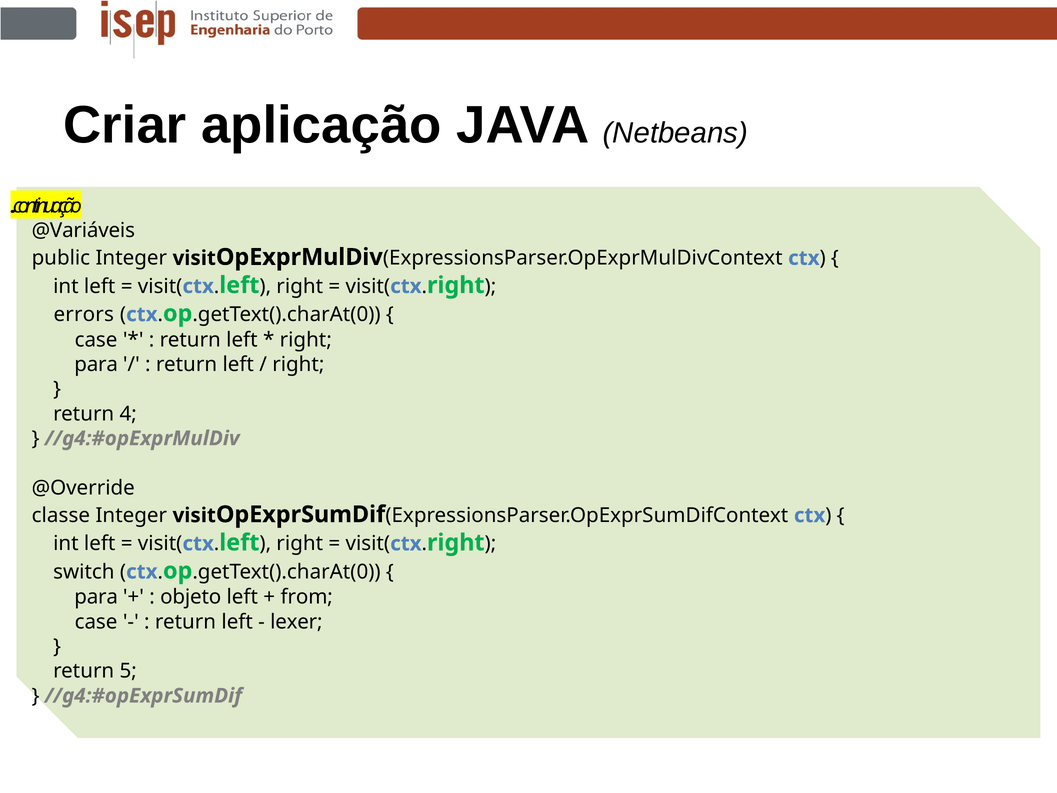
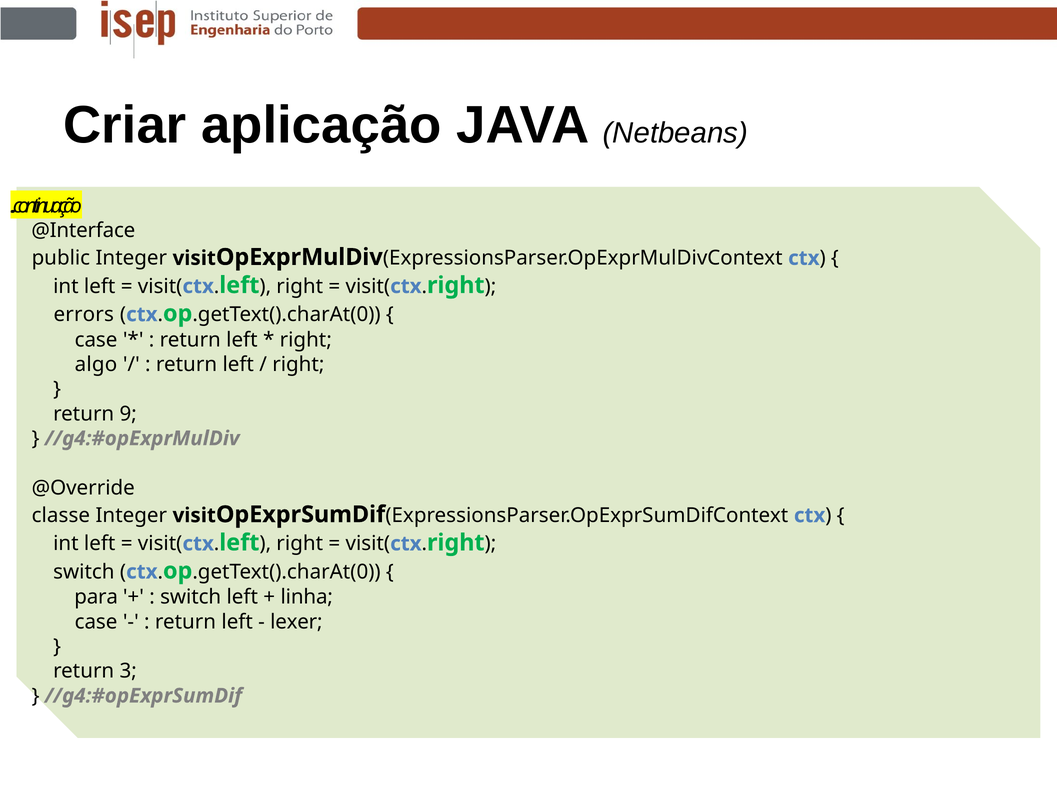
@Variáveis: @Variáveis -> @Interface (83, 230)
para: para -> algo (96, 364)
4: 4 -> 9 (128, 414)
objeto: objeto -> switch (191, 597)
from: from -> linha (307, 597)
5: 5 -> 3 (128, 671)
